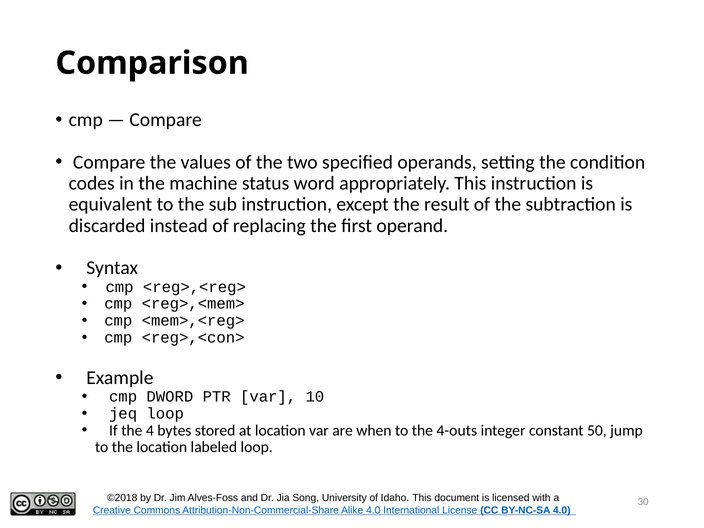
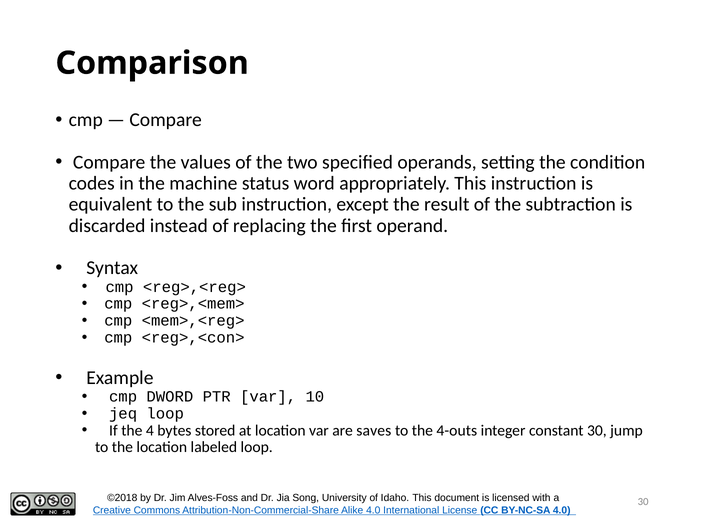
when: when -> saves (374, 430)
constant 50: 50 -> 30 (597, 430)
